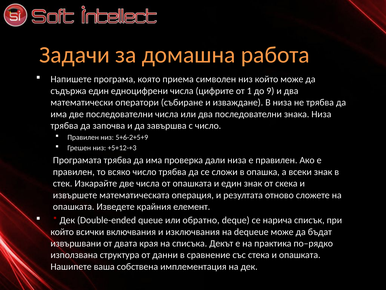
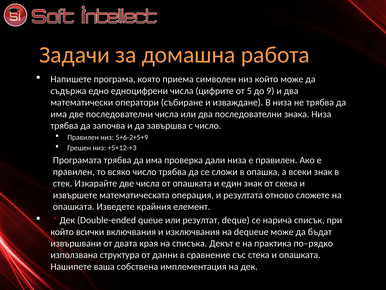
съдържа един: един -> едно (99, 91)
1: 1 -> 5 (249, 91)
обратно: обратно -> резултат (201, 220)
